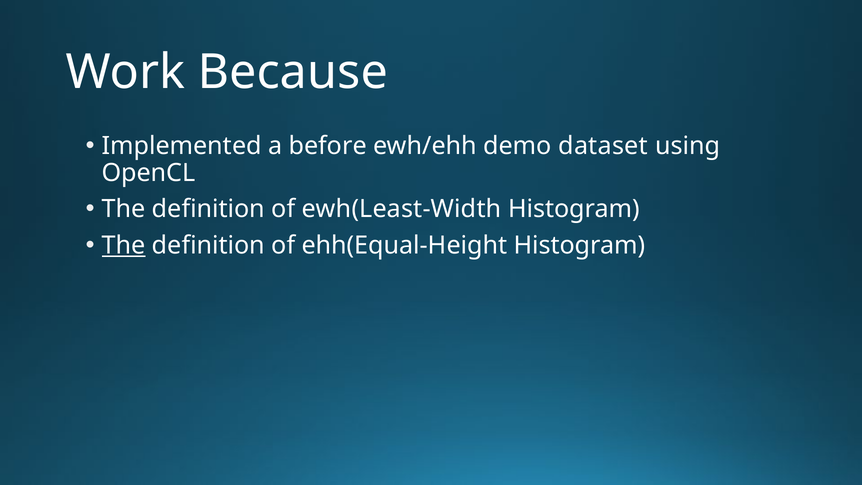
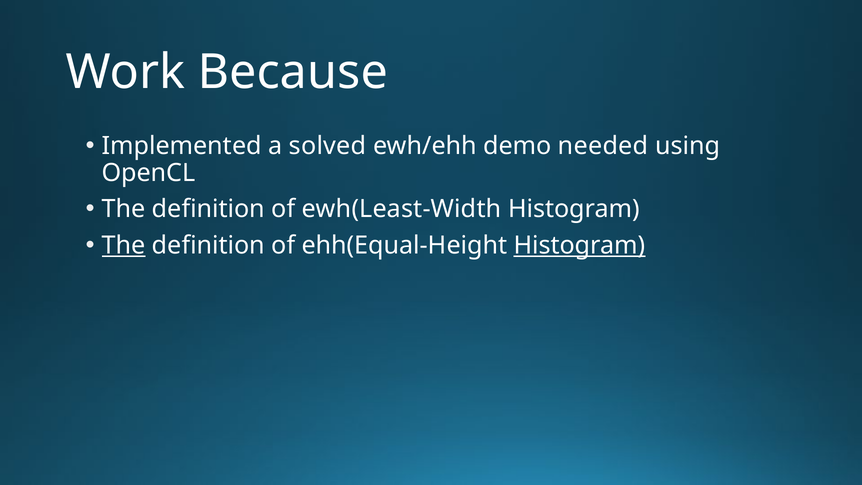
before: before -> solved (328, 146)
dataset: dataset -> needed (603, 146)
Histogram underline: none -> present (580, 245)
